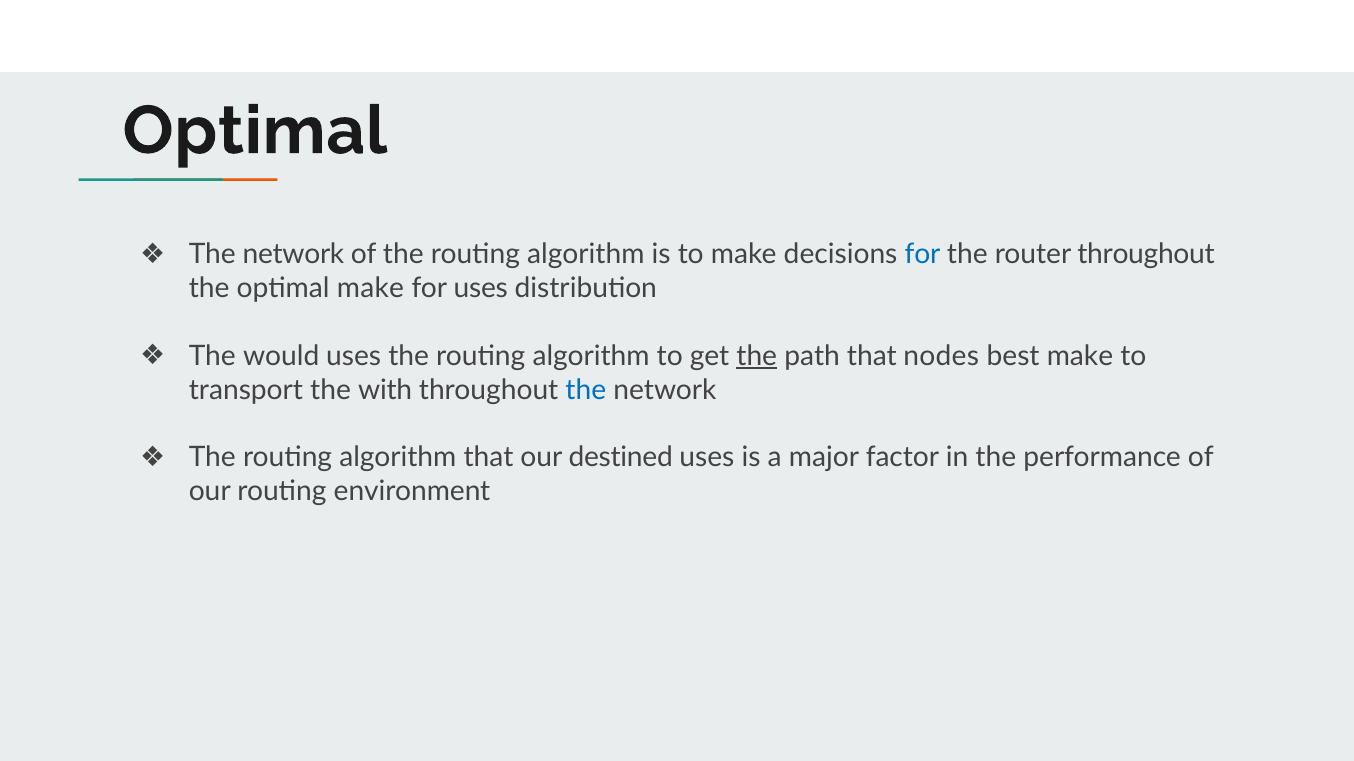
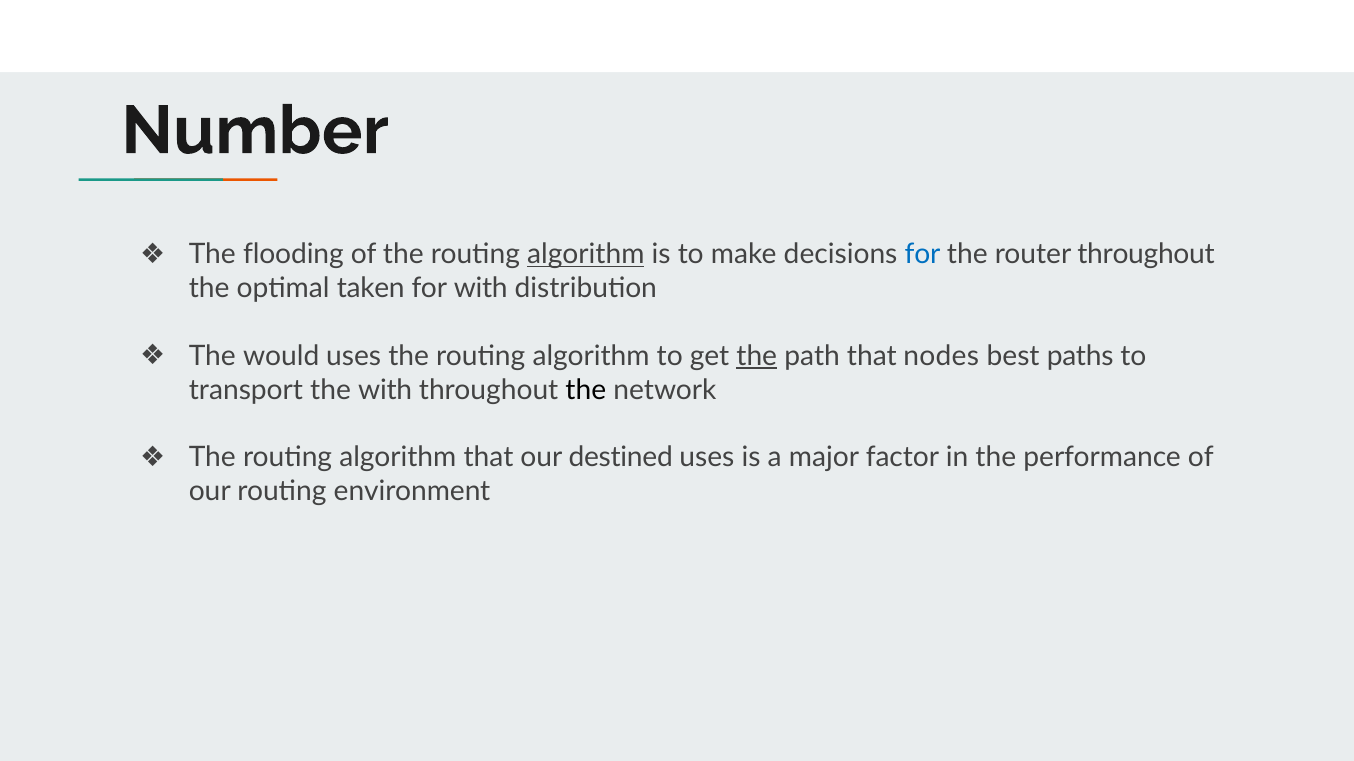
Optimal: Optimal -> Number (255, 131)
network: network -> flooding (293, 255)
algorithm underline: none -> present (586, 255)
optimal make: make -> taken (371, 289)
for uses: uses -> with (481, 289)
best make: make -> paths (1080, 356)
the colour: blue -> black (586, 390)
